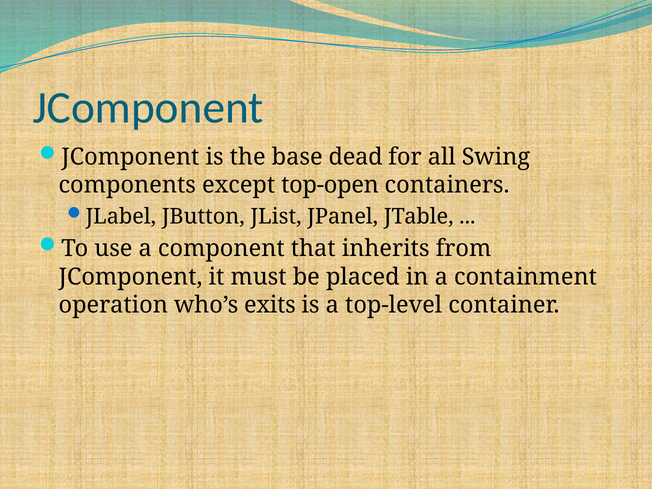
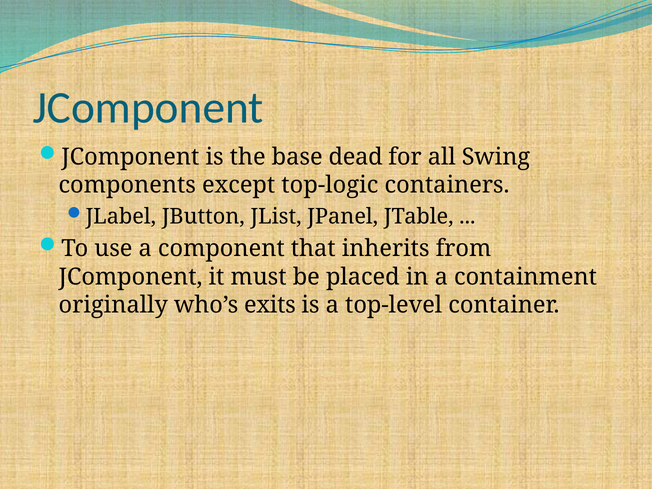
top-open: top-open -> top-logic (330, 185)
operation: operation -> originally (113, 305)
